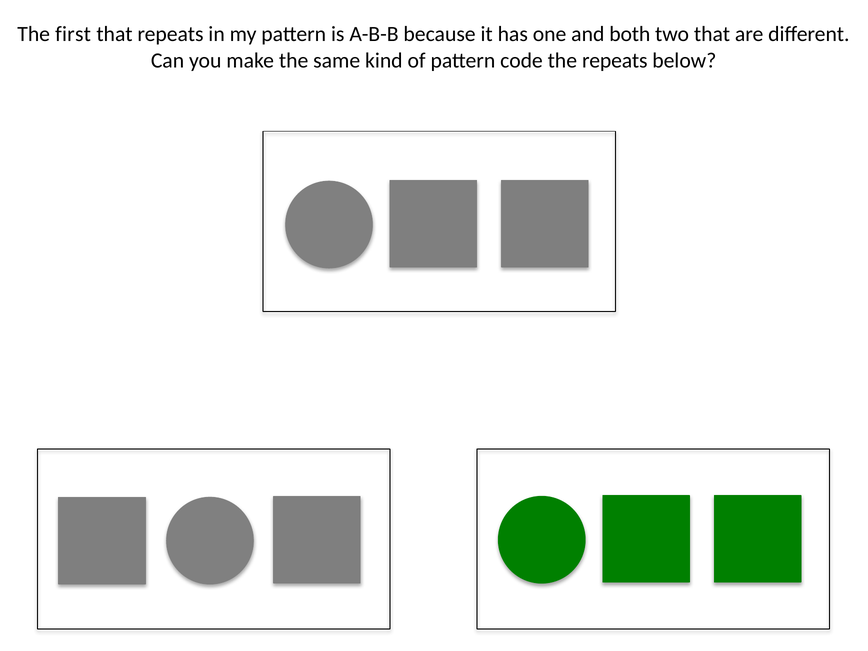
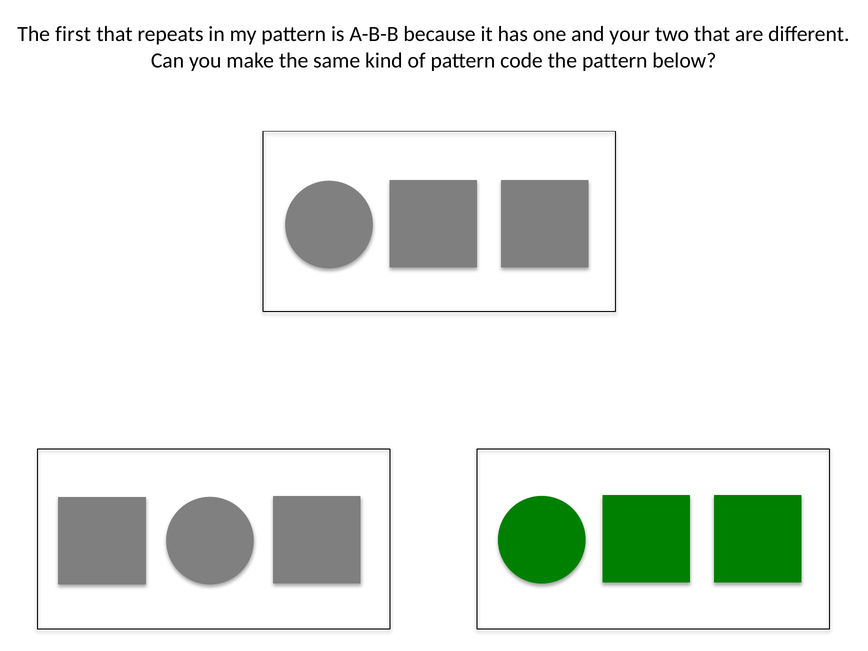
both: both -> your (630, 34)
the repeats: repeats -> pattern (615, 60)
